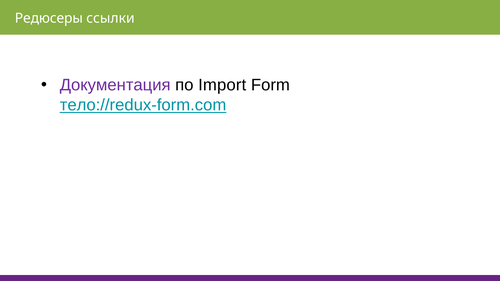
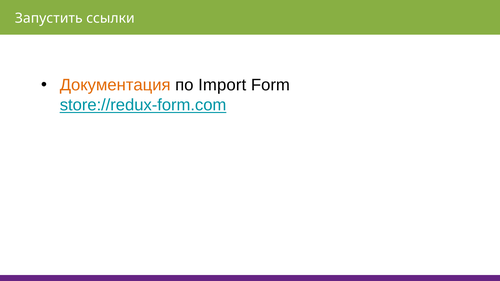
Редюсеры: Редюсеры -> Запустить (49, 18)
Документация colour: purple -> orange (115, 85)
тело://redux-form.com: тело://redux-form.com -> store://redux-form.com (143, 105)
